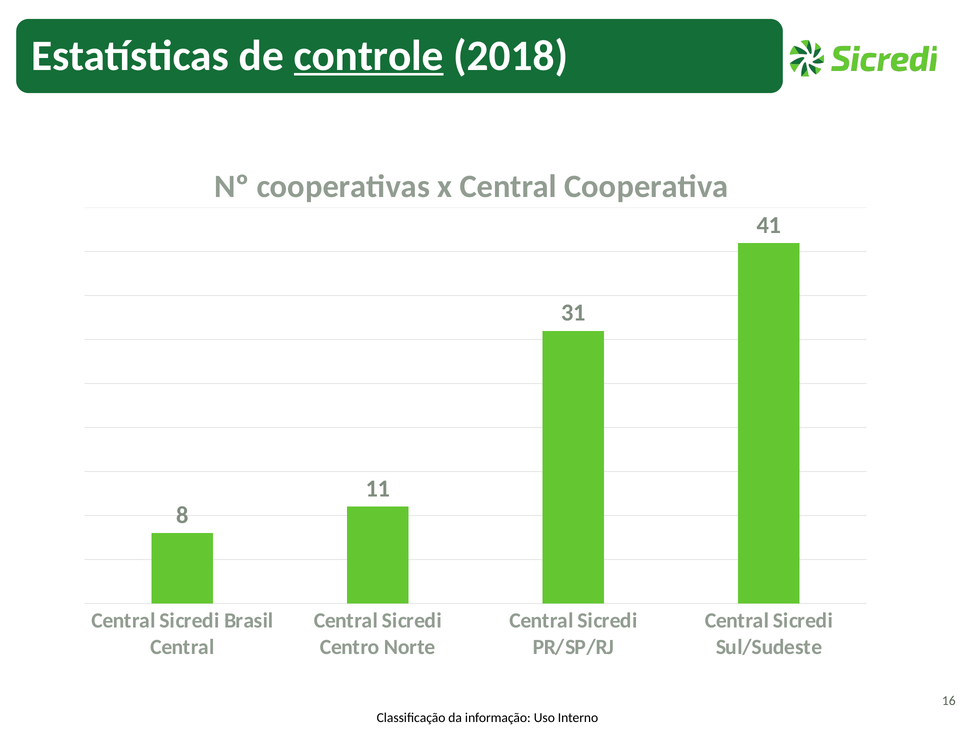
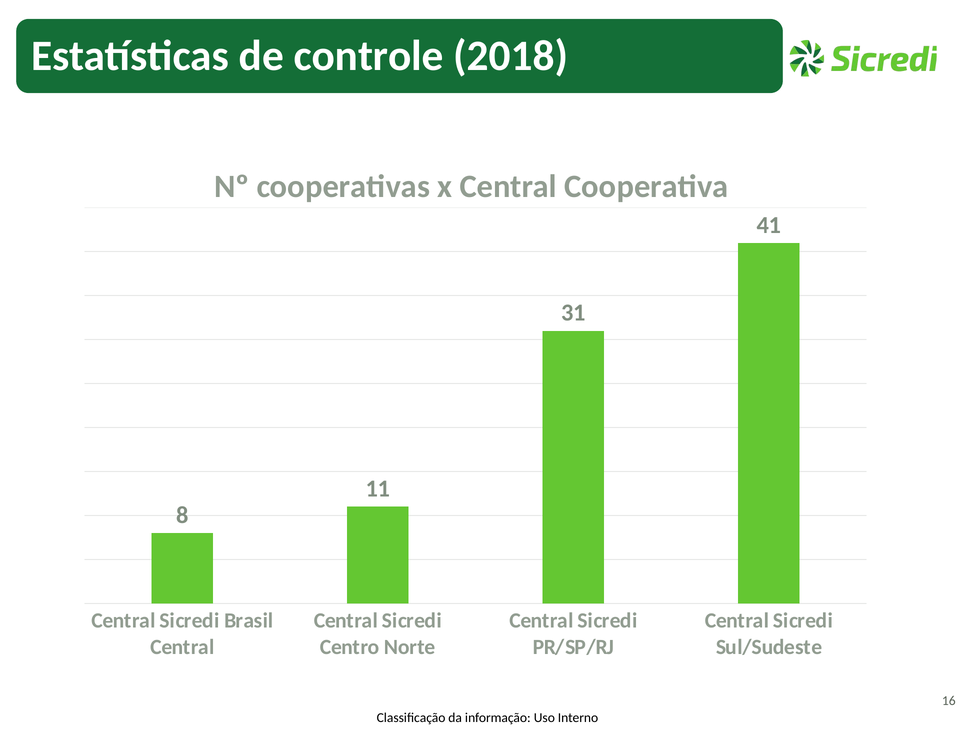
controle underline: present -> none (369, 56)
